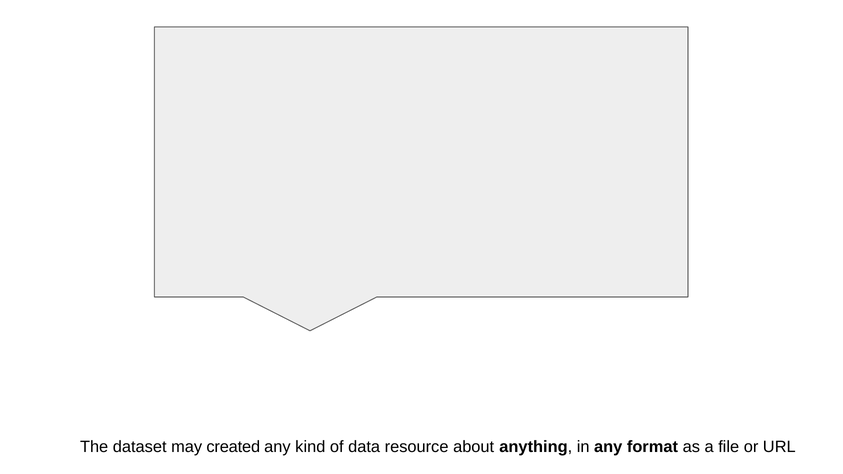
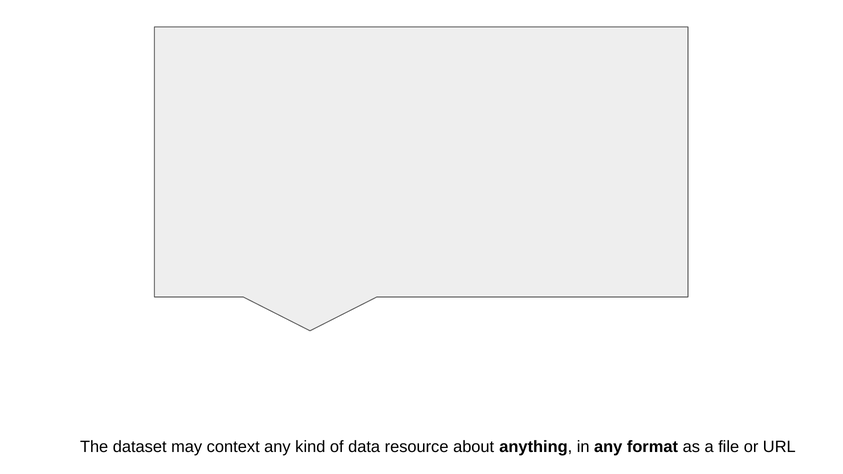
created: created -> context (233, 447)
